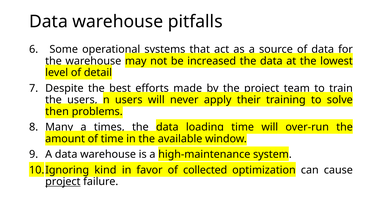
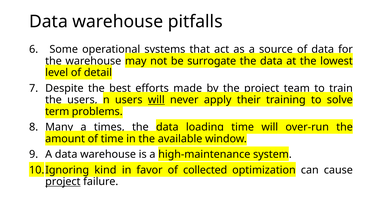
increased: increased -> surrogate (212, 61)
will underline: none -> present (156, 100)
then: then -> term (57, 111)
